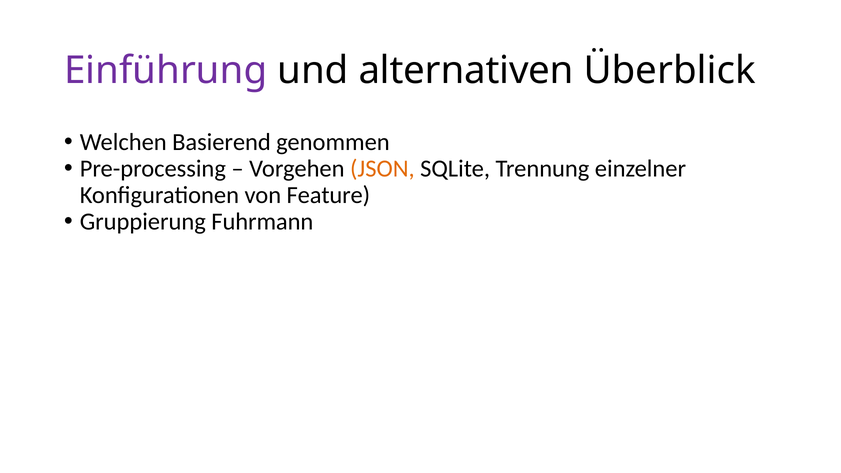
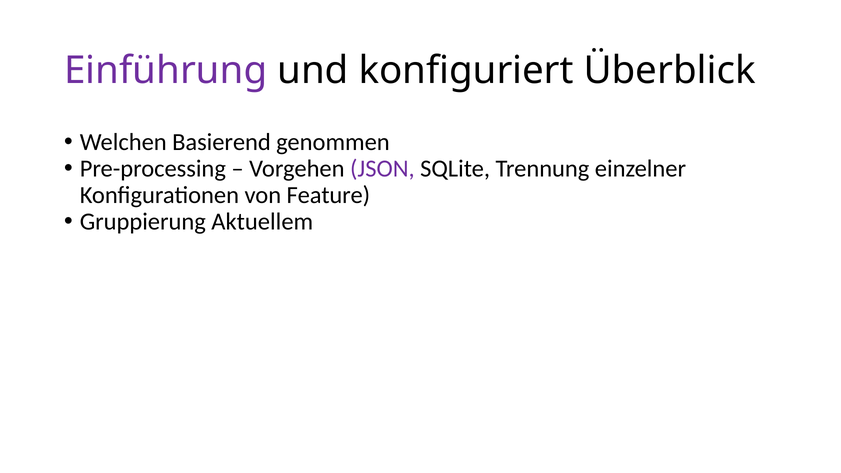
alternativen: alternativen -> konfiguriert (466, 71)
JSON colour: orange -> purple (382, 169)
Fuhrmann: Fuhrmann -> Aktuellem (262, 222)
